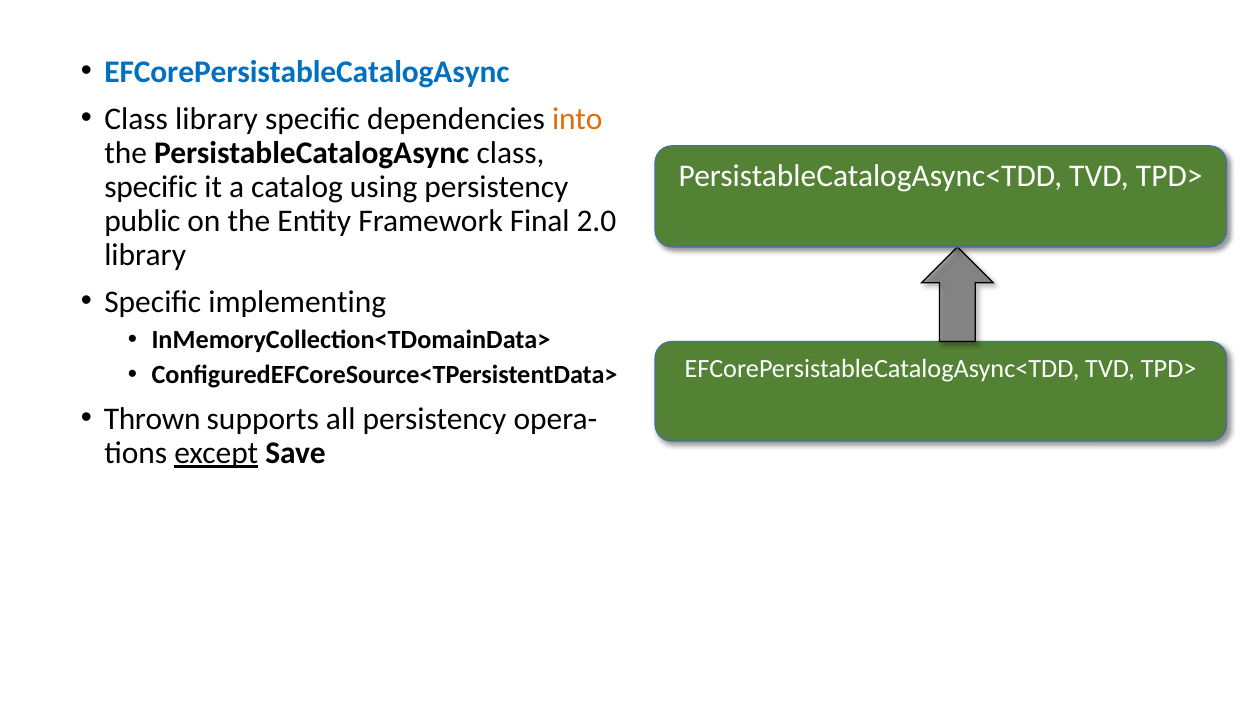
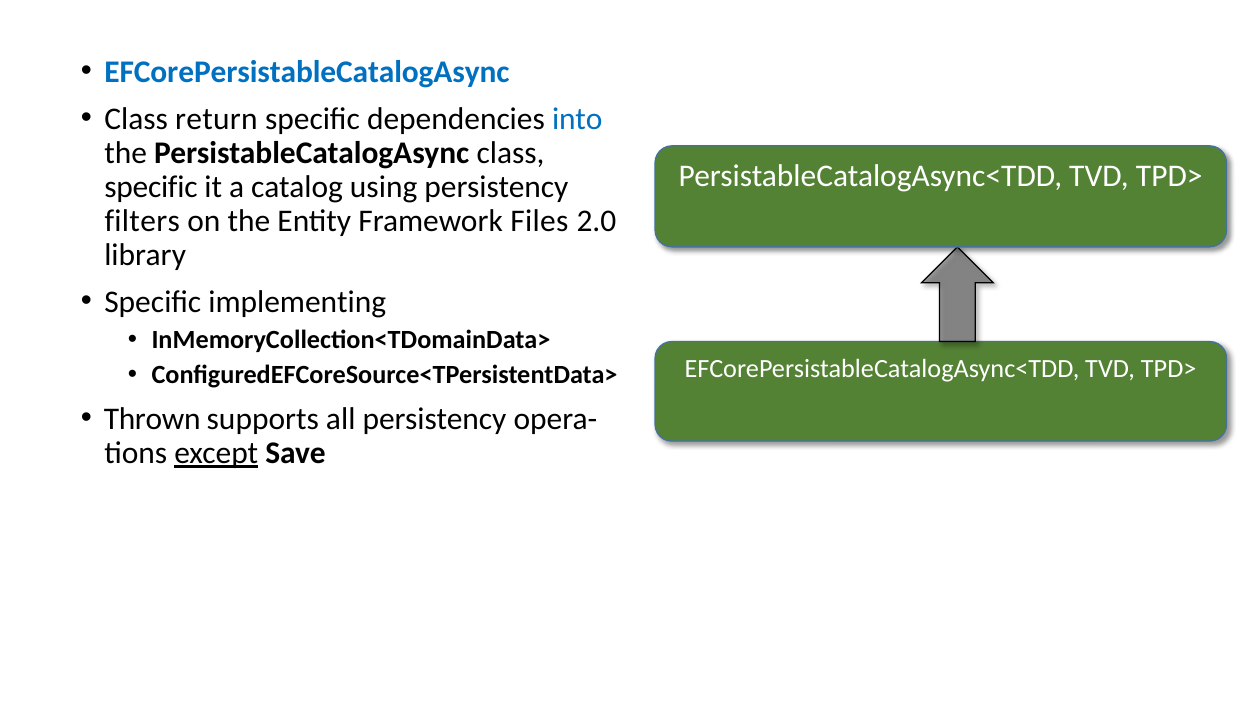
Class library: library -> return (216, 119)
into colour: orange -> blue (577, 119)
public: public -> filters (142, 221)
Final: Final -> Files (539, 221)
